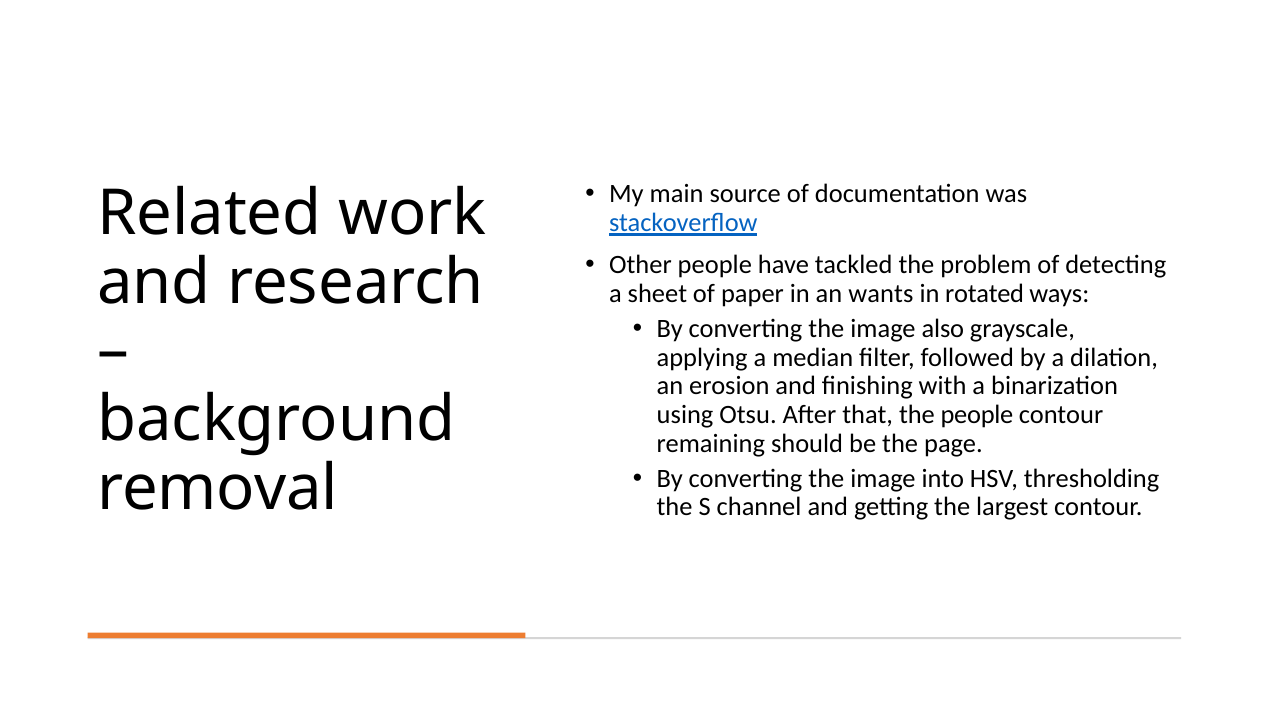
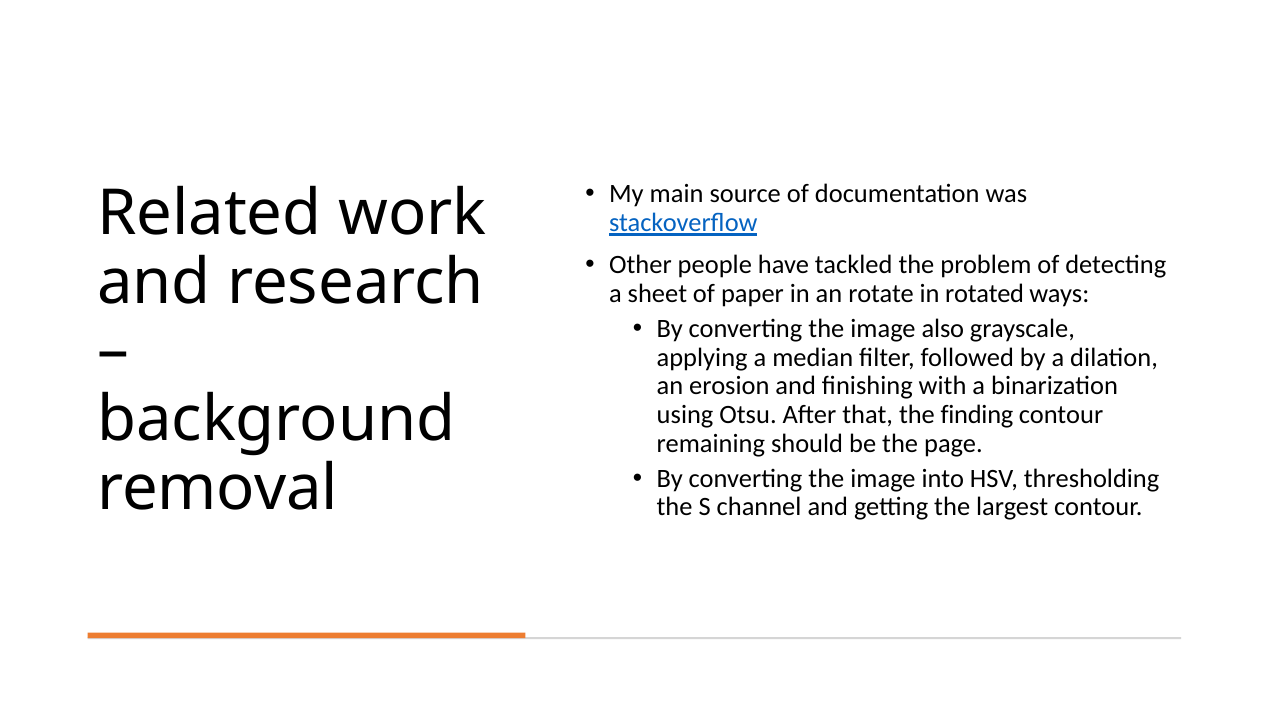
wants: wants -> rotate (881, 294)
the people: people -> finding (977, 415)
